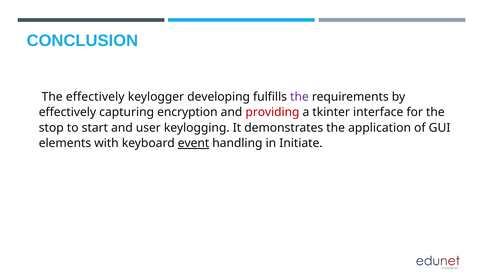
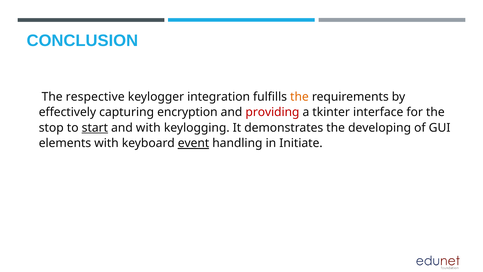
The effectively: effectively -> respective (95, 97)
developing: developing -> integration (219, 97)
the colour: purple -> orange (299, 97)
start underline: none -> present (95, 128)
and user: user -> with (148, 128)
application: application -> developing (380, 128)
